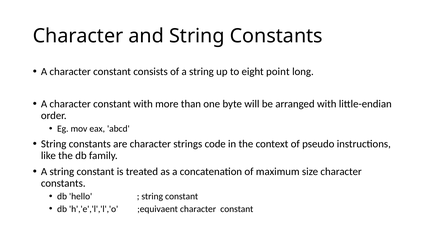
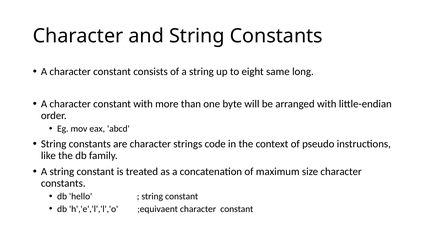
point: point -> same (278, 72)
